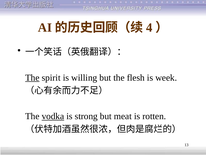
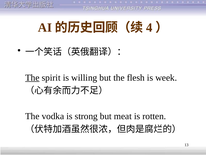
vodka underline: present -> none (53, 116)
